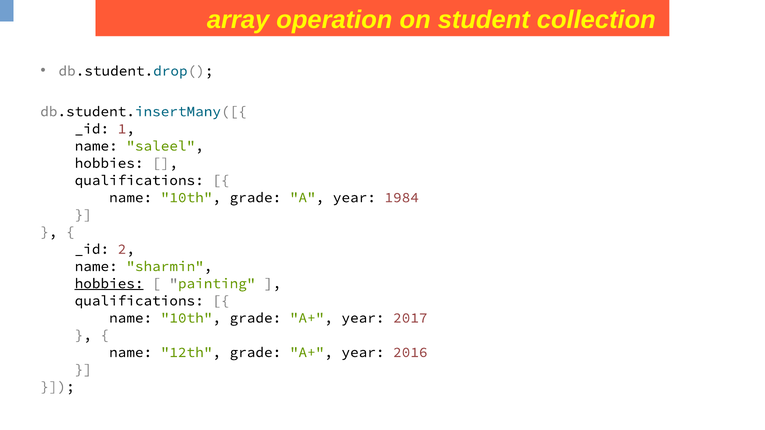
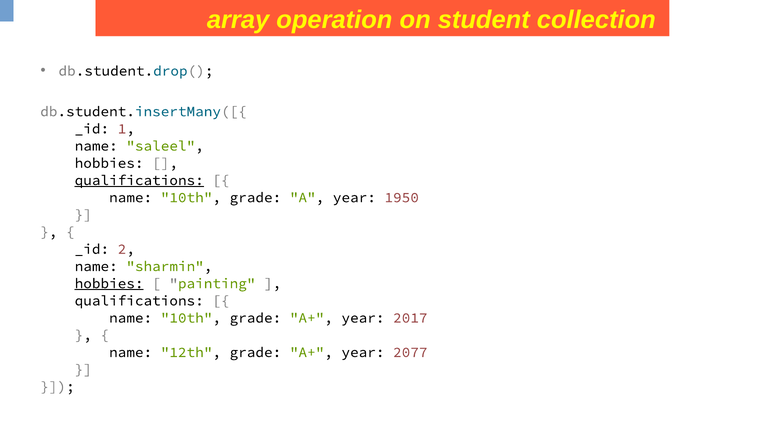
qualifications underline: none -> present (139, 180)
1984: 1984 -> 1950 (402, 198)
2016: 2016 -> 2077 (410, 353)
